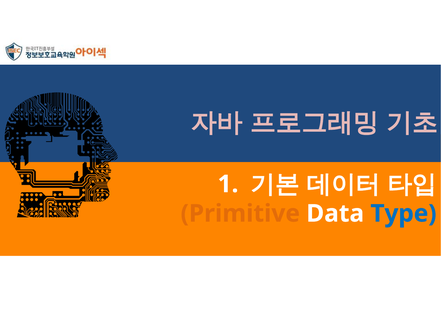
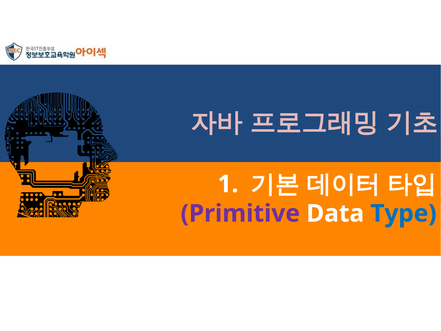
Primitive colour: orange -> purple (240, 213)
